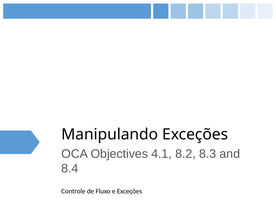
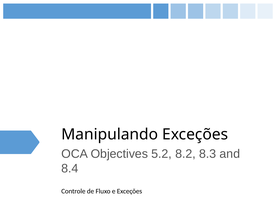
4.1: 4.1 -> 5.2 (162, 154)
